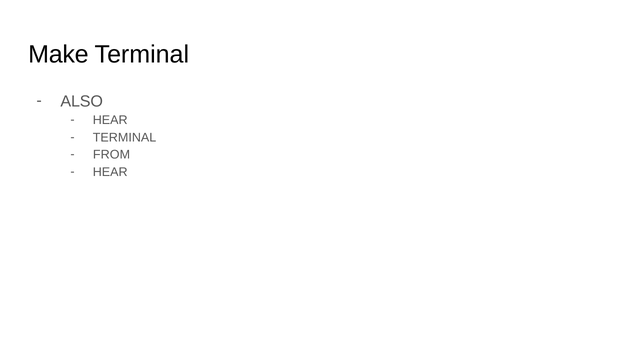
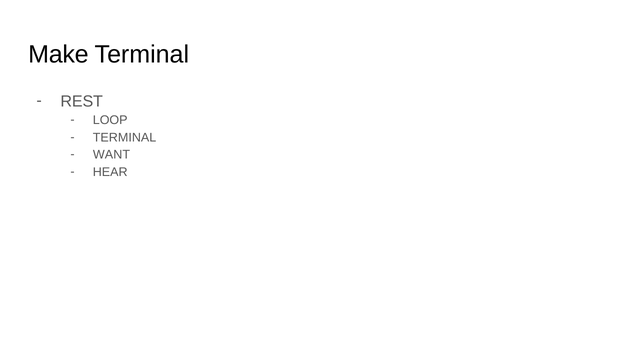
ALSO: ALSO -> REST (82, 101)
HEAR: HEAR -> LOOP (110, 120)
FROM: FROM -> WANT (112, 155)
